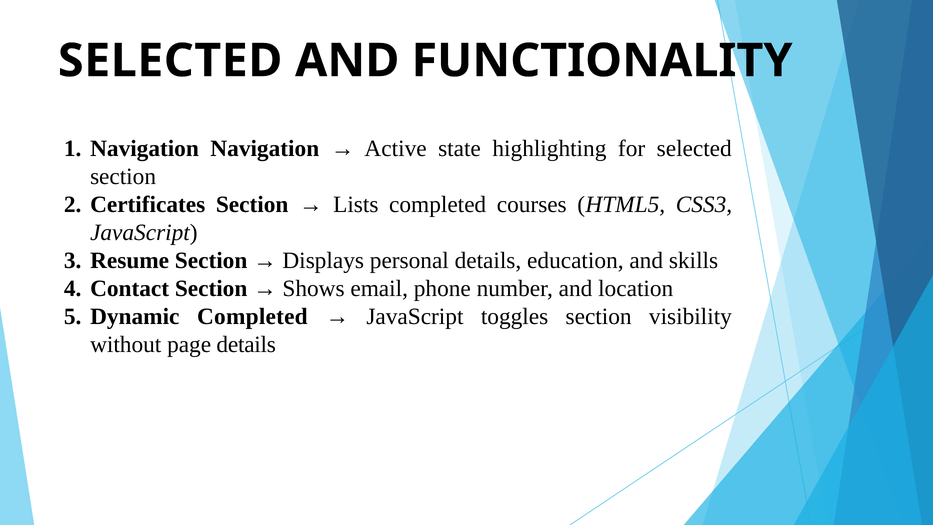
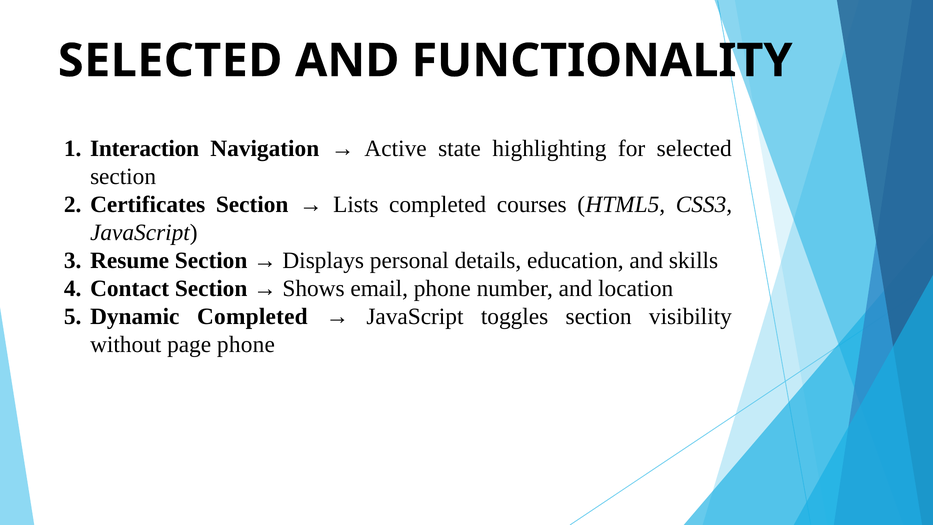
Navigation: Navigation -> Interaction (145, 149)
page details: details -> phone (246, 344)
